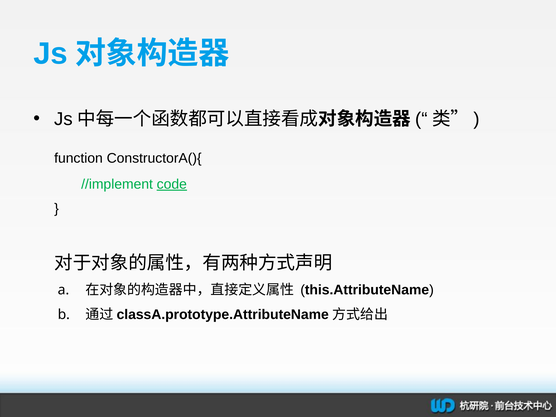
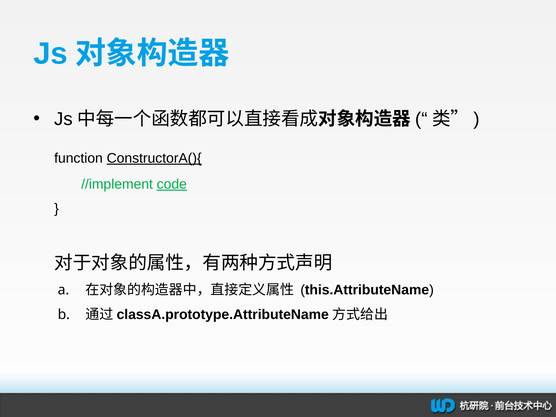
ConstructorA(){ underline: none -> present (154, 158)
